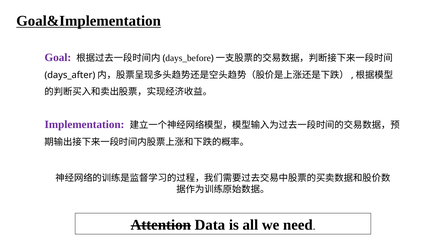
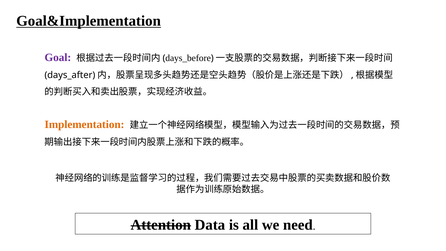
Implementation colour: purple -> orange (84, 124)
